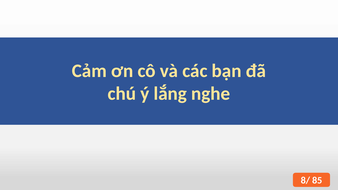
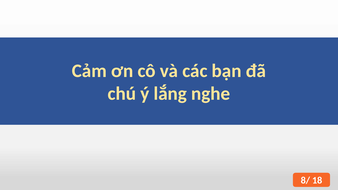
85: 85 -> 18 (317, 181)
